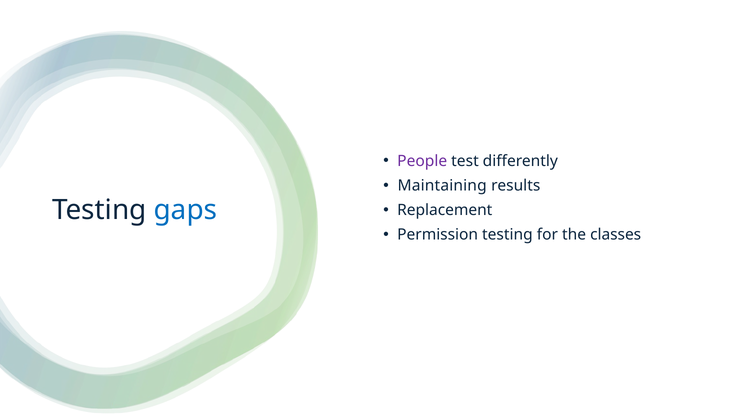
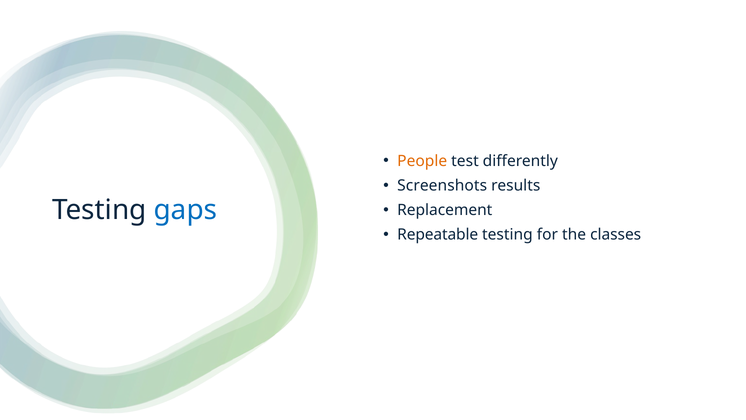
People colour: purple -> orange (422, 161)
Maintaining: Maintaining -> Screenshots (442, 185)
Permission: Permission -> Repeatable (438, 235)
